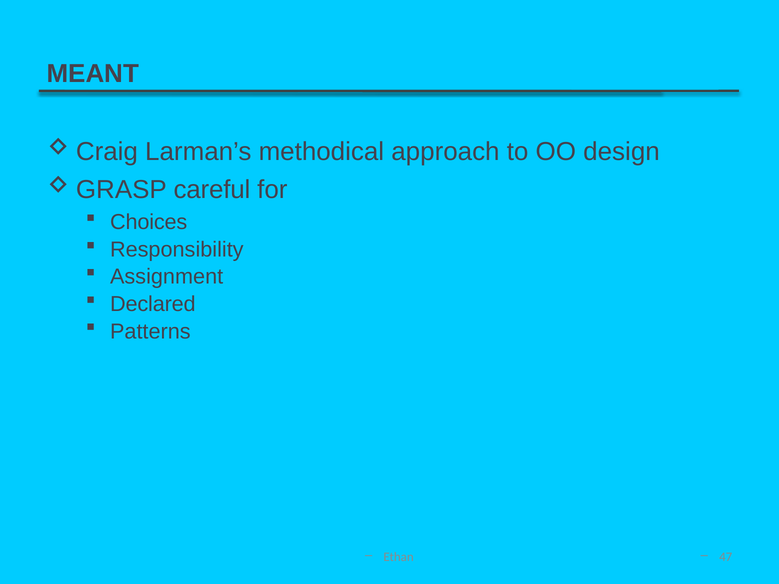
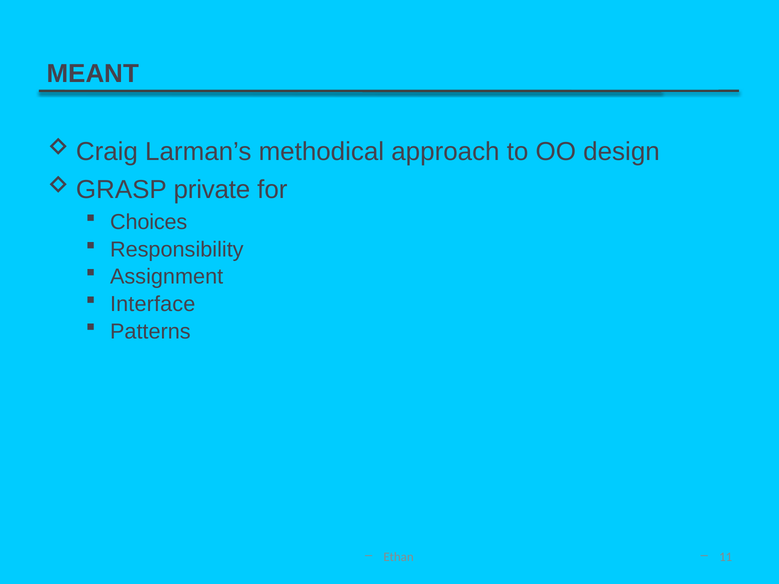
careful: careful -> private (212, 190)
Declared: Declared -> Interface (153, 304)
47: 47 -> 11 (726, 557)
